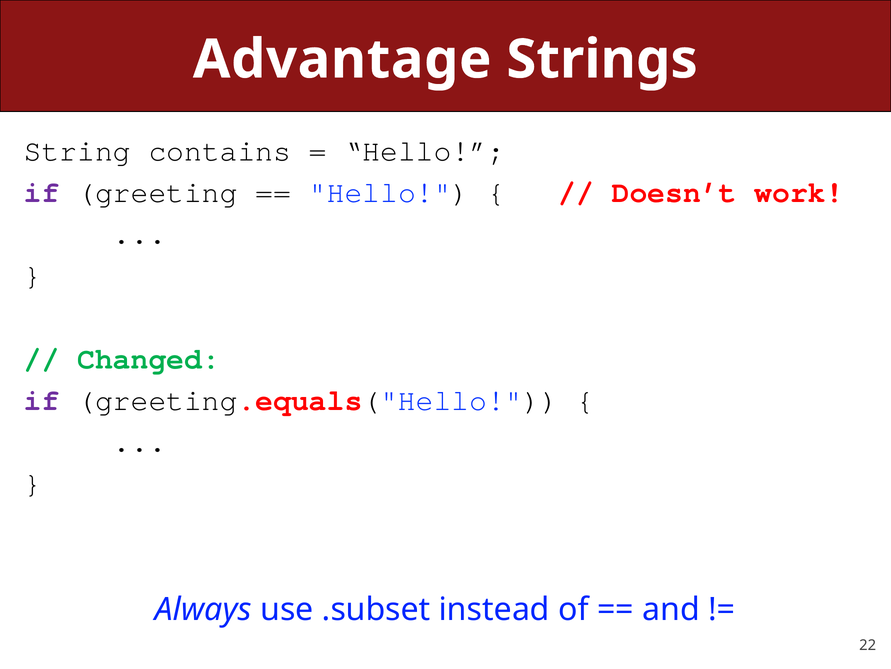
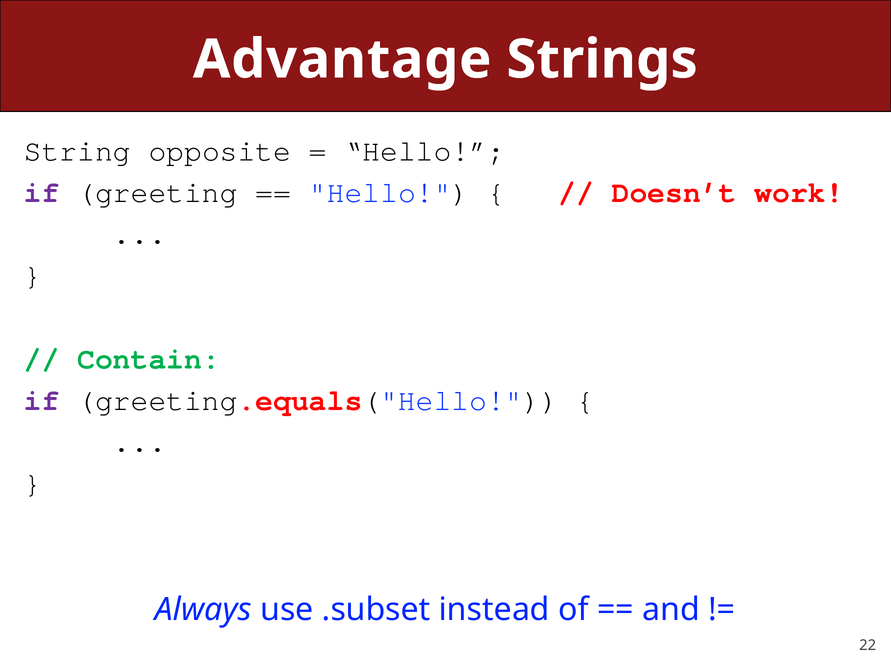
contains: contains -> opposite (220, 151)
Changed: Changed -> Contain (149, 358)
